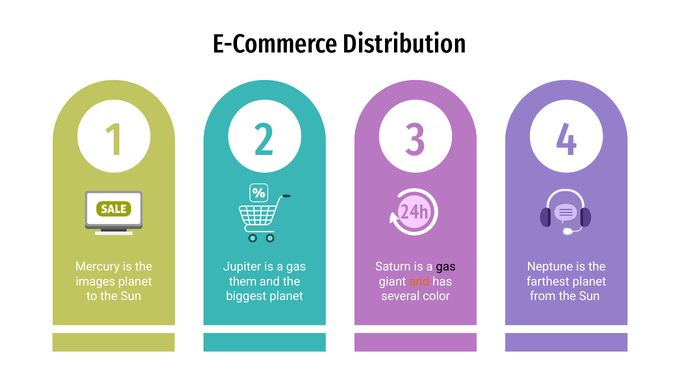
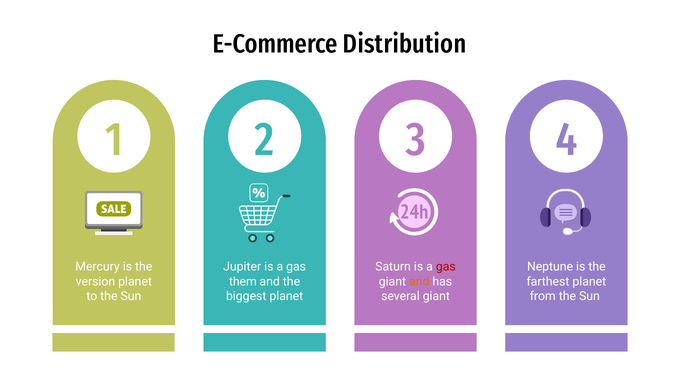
gas colour: black -> red (446, 267)
images: images -> version (95, 282)
several color: color -> giant (436, 297)
